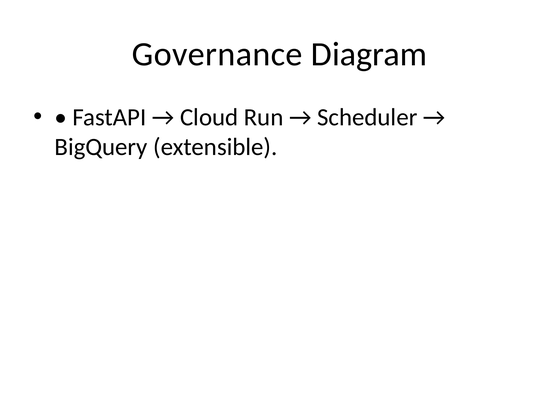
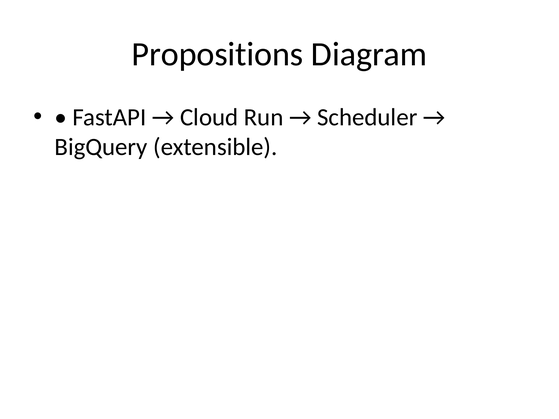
Governance: Governance -> Propositions (217, 54)
